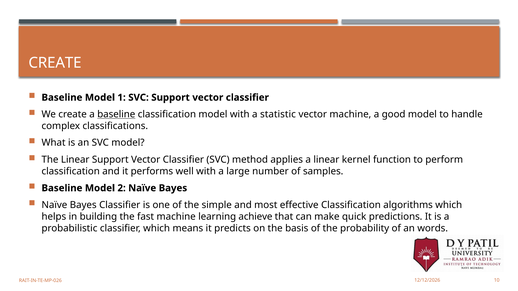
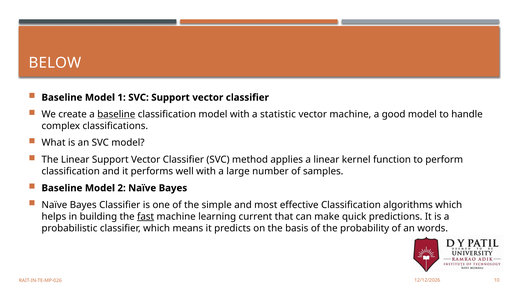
CREATE: CREATE -> BELOW (55, 63)
fast underline: none -> present (146, 217)
achieve: achieve -> current (255, 217)
